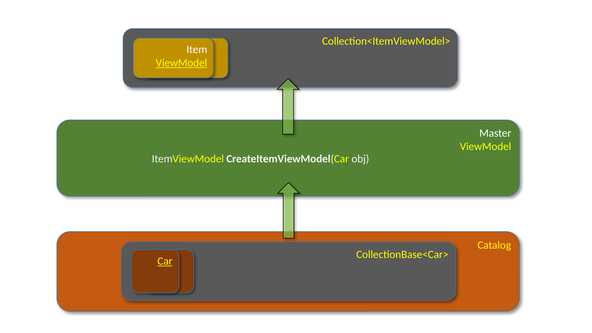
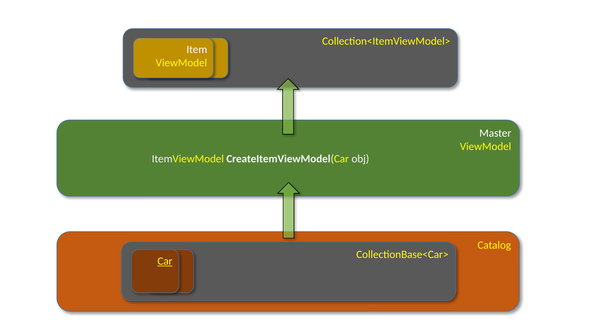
ViewModel underline: present -> none (181, 63)
